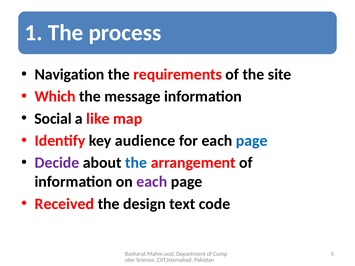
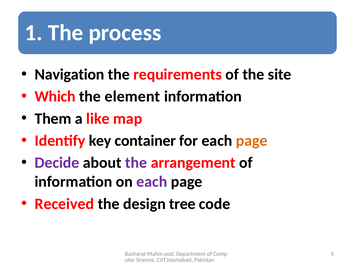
message: message -> element (132, 97)
Social: Social -> Them (53, 119)
audience: audience -> container (145, 141)
page colour: blue -> orange (252, 141)
the colour: blue -> purple (136, 163)
text: text -> tree (182, 204)
